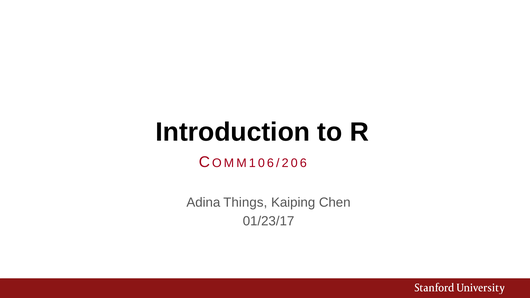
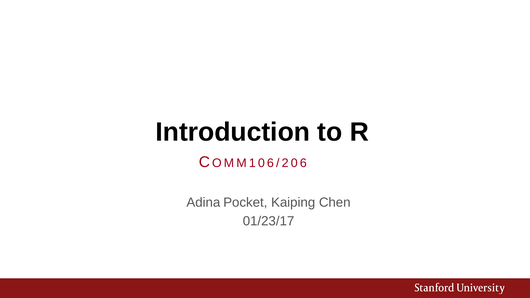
Things: Things -> Pocket (245, 203)
